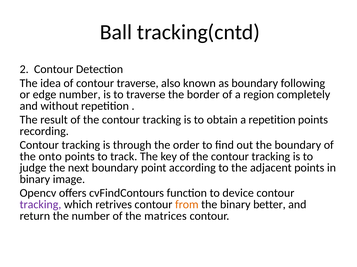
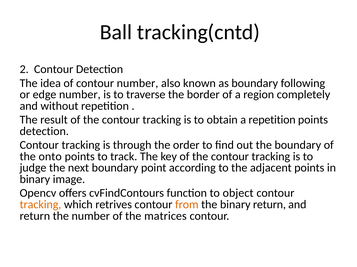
contour traverse: traverse -> number (138, 83)
recording: recording -> detection (44, 132)
device: device -> object (238, 194)
tracking colour: purple -> orange (40, 205)
binary better: better -> return (269, 205)
